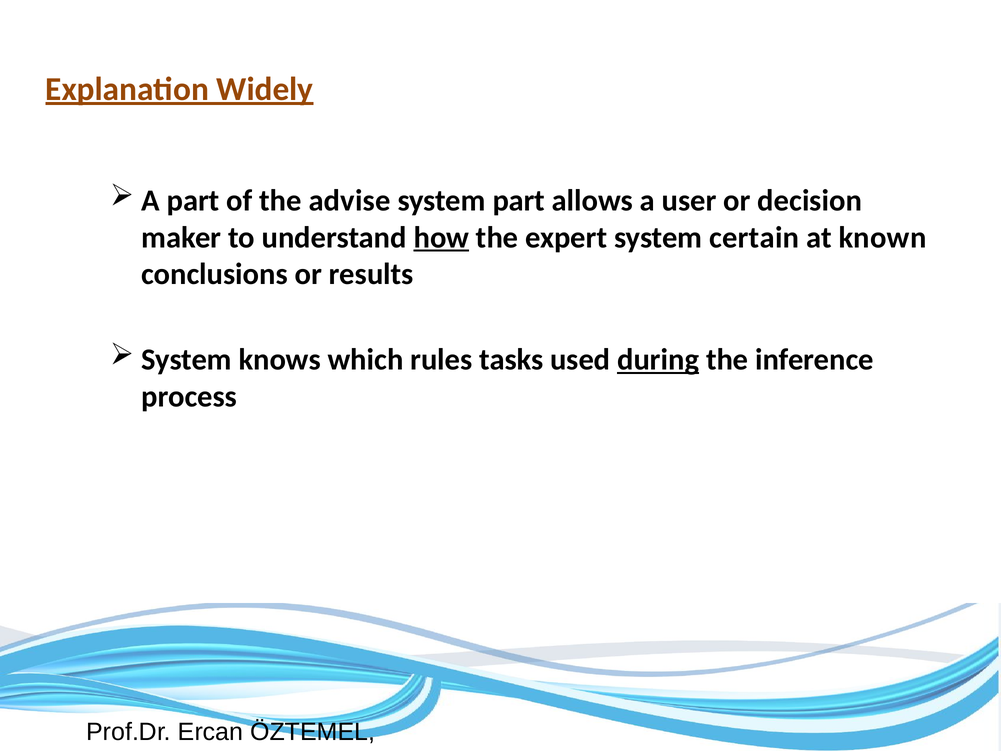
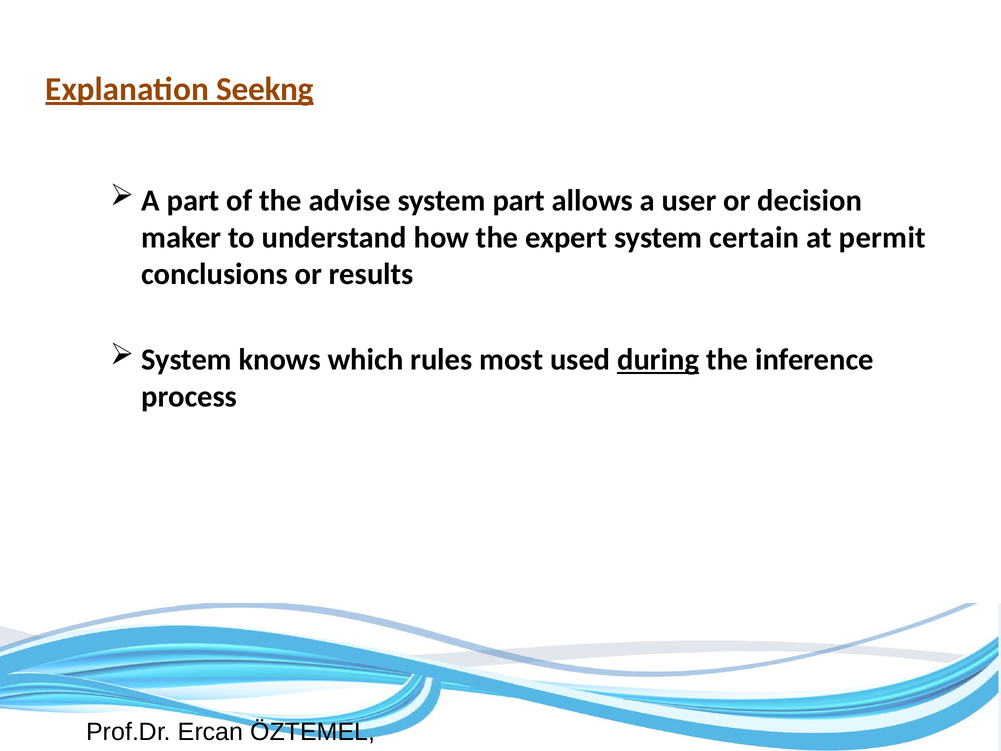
Widely: Widely -> Seekng (265, 89)
how underline: present -> none (441, 237)
known: known -> permit (882, 237)
tasks: tasks -> most (511, 360)
